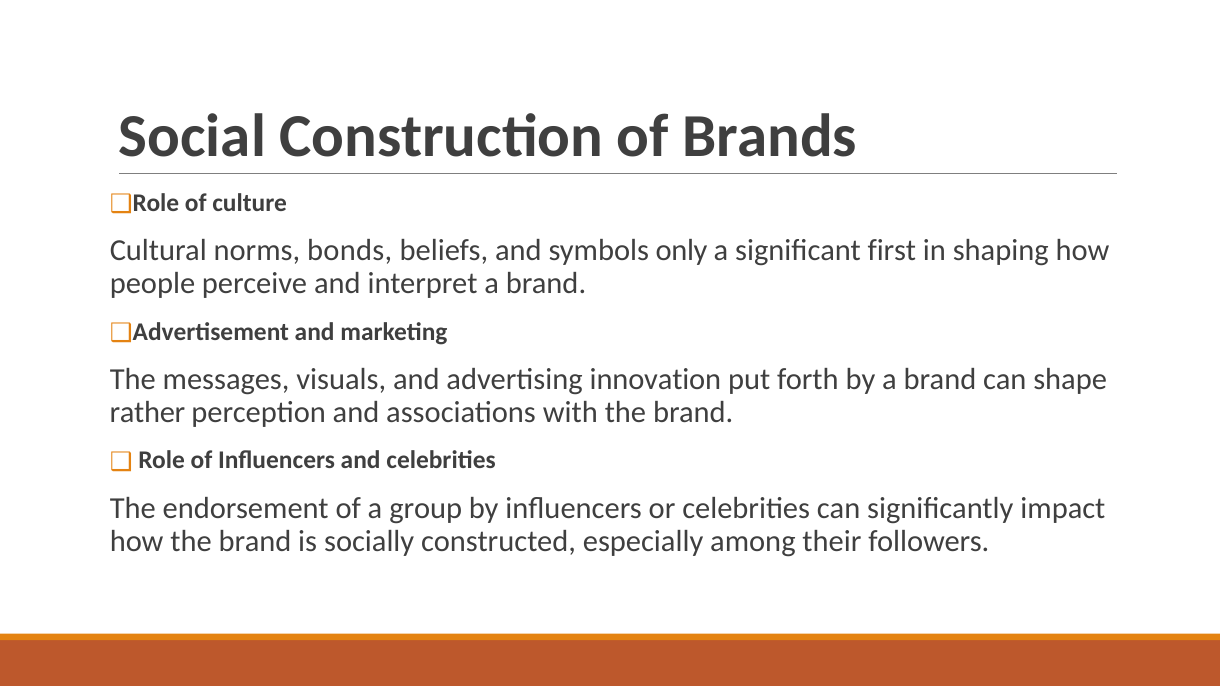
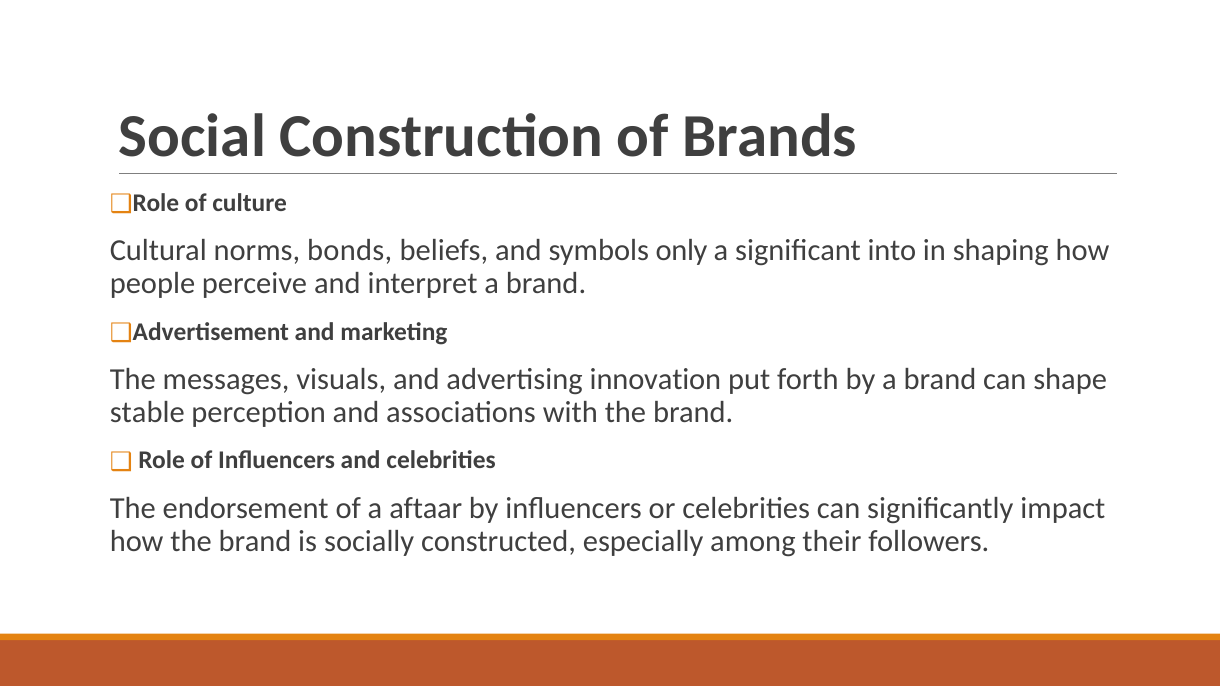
first: first -> into (892, 251)
rather: rather -> stable (147, 413)
group: group -> aftaar (426, 509)
